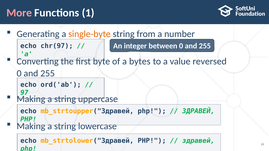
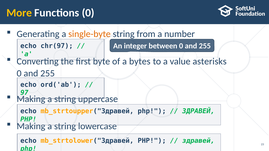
More colour: pink -> yellow (19, 13)
Functions 1: 1 -> 0 (88, 13)
reversed: reversed -> asterisks (210, 61)
